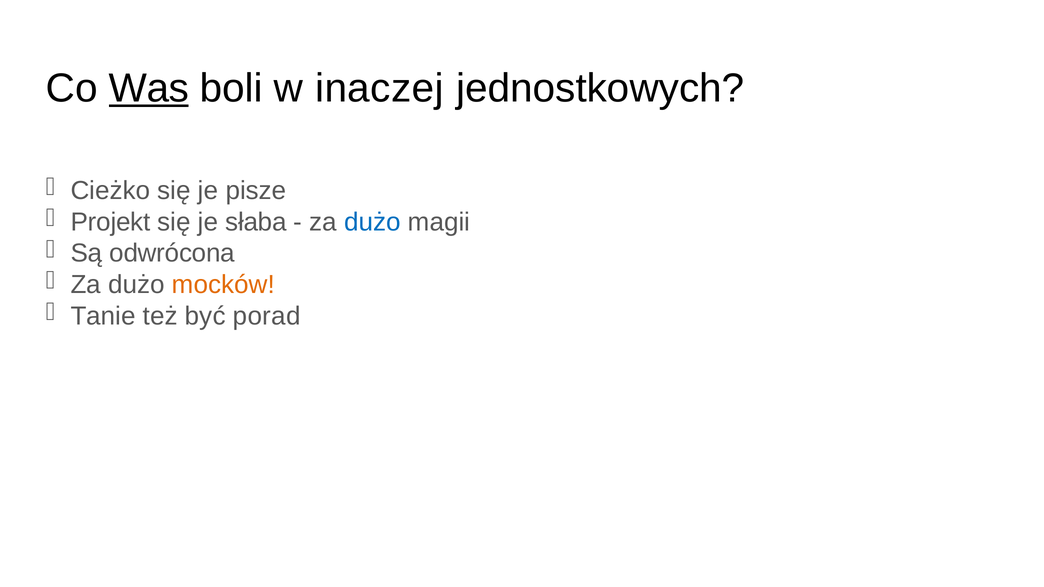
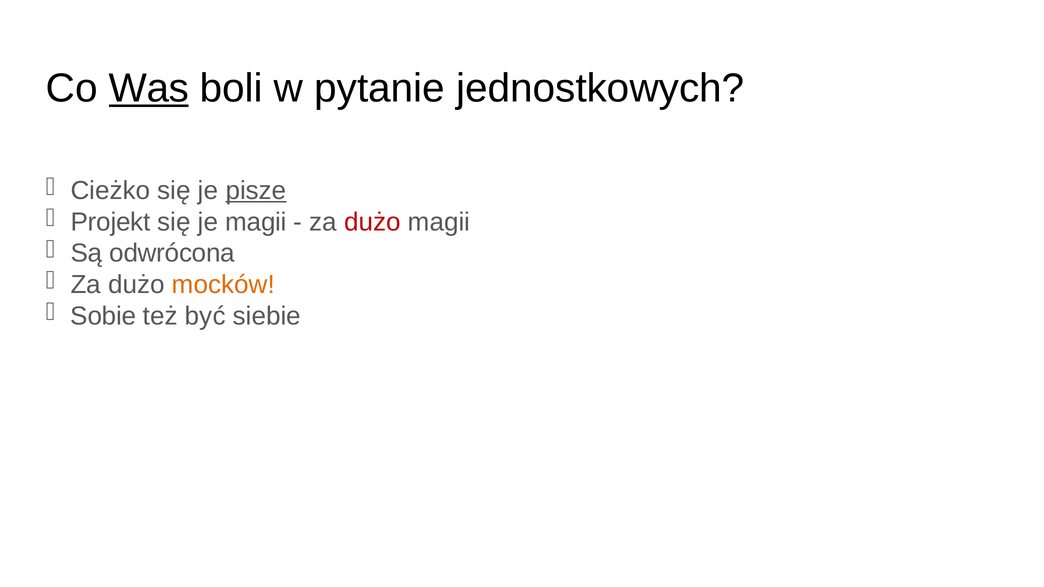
inaczej: inaczej -> pytanie (380, 88)
pisze underline: none -> present (256, 191)
je słaba: słaba -> magii (256, 222)
dużo colour: blue -> red (372, 222)
Tanie: Tanie -> Sobie (103, 316)
porad: porad -> siebie (267, 316)
